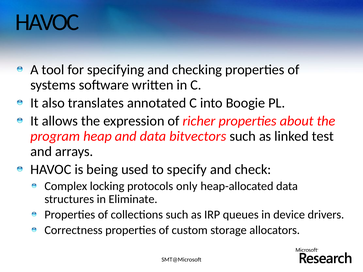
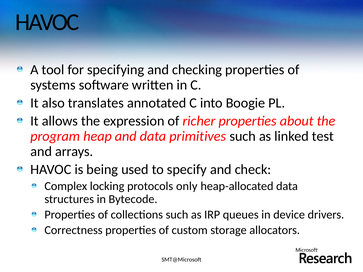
bitvectors: bitvectors -> primitives (198, 136)
Eliminate: Eliminate -> Bytecode (133, 199)
